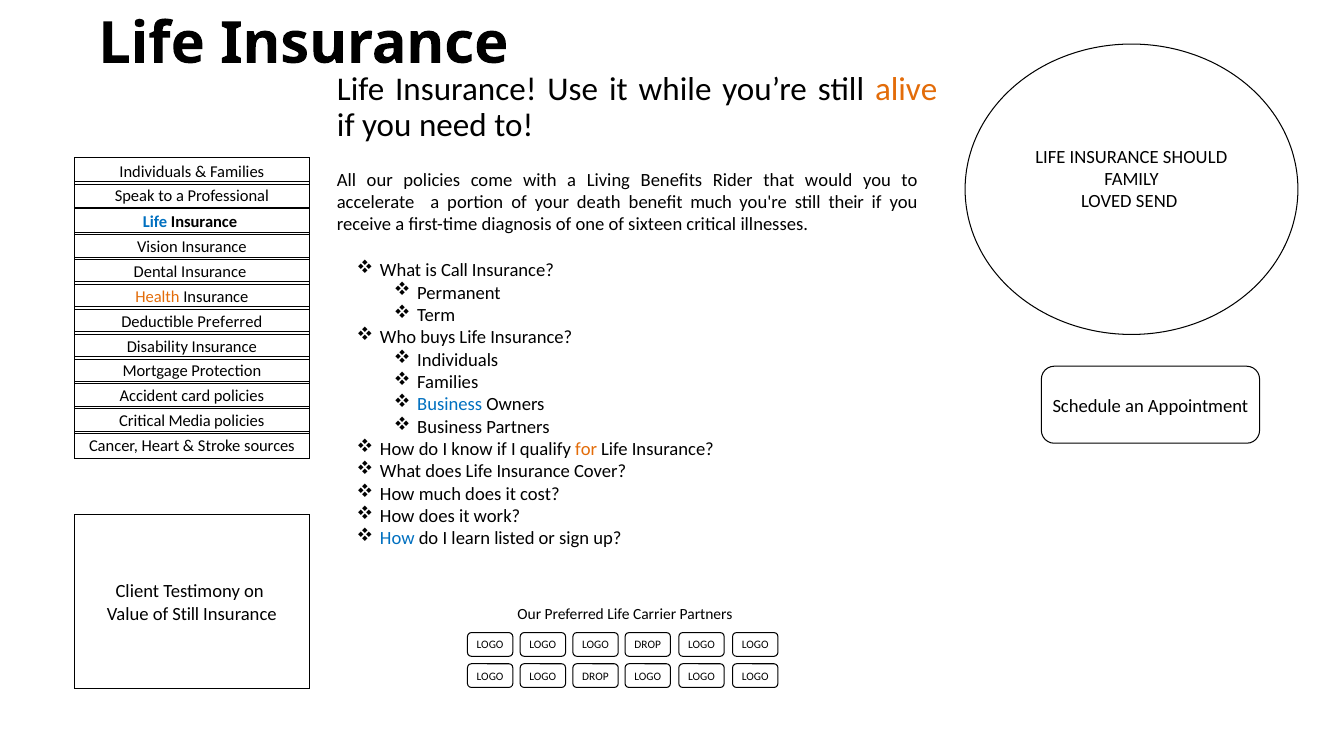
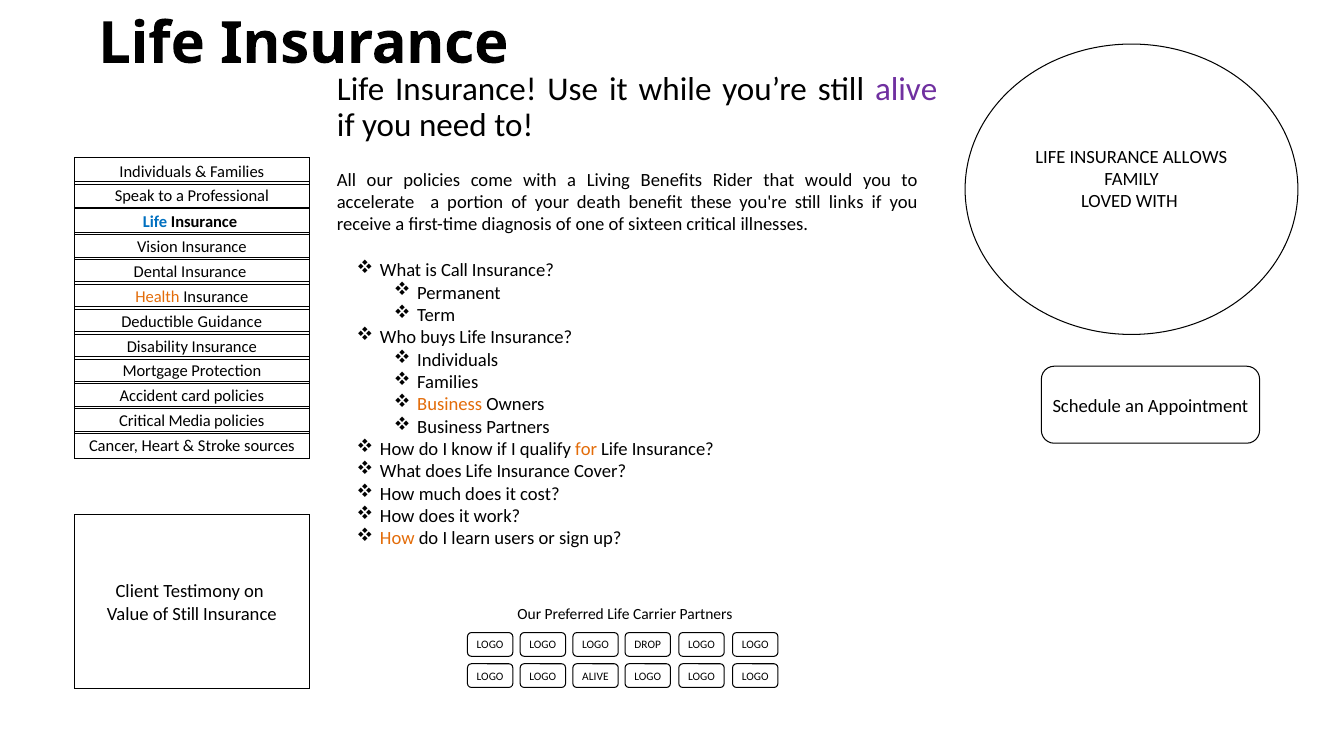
alive colour: orange -> purple (906, 90)
SHOULD: SHOULD -> ALLOWS (1195, 157)
LOVED SEND: SEND -> WITH (1157, 202)
benefit much: much -> these (711, 202)
their: their -> links (846, 202)
Deductible Preferred: Preferred -> Guidance (230, 322)
Business colour: blue -> orange (450, 404)
How colour: blue -> orange (397, 539)
listed: listed -> users (514, 539)
DROP: DROP -> ALIVE (595, 676)
